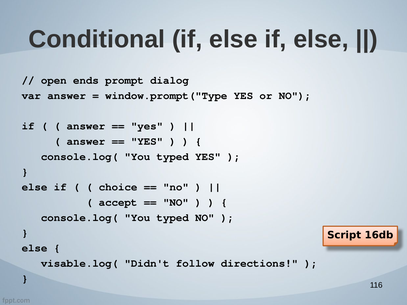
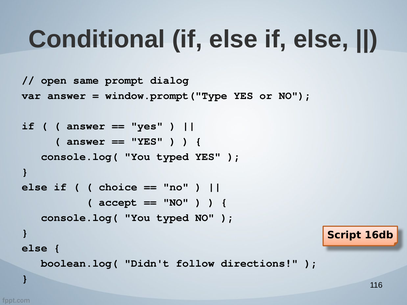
ends: ends -> same (86, 80)
visable.log(: visable.log( -> boolean.log( (80, 264)
